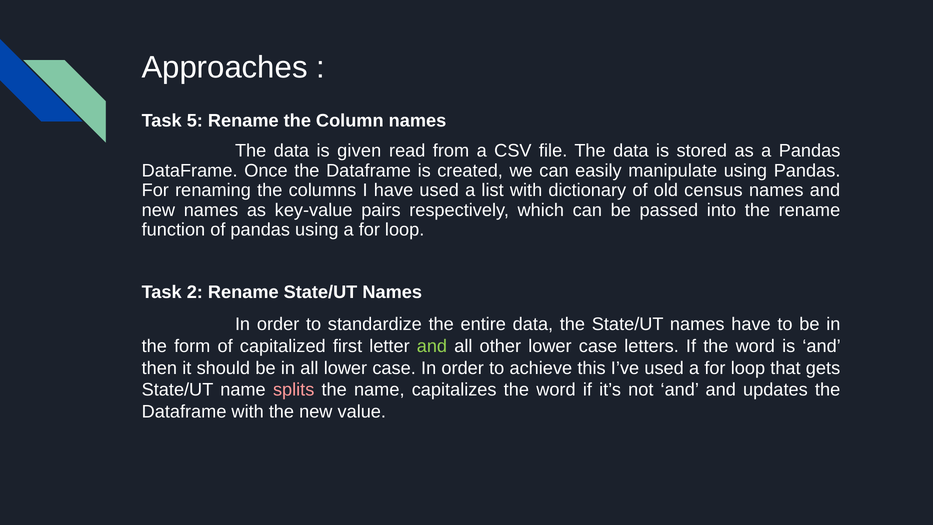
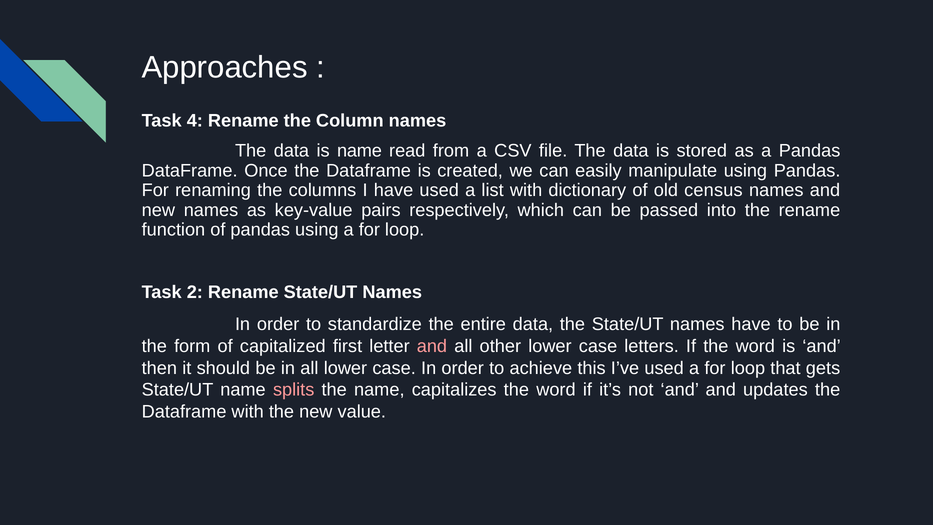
5: 5 -> 4 (195, 121)
is given: given -> name (359, 151)
and colour: light green -> pink (432, 346)
